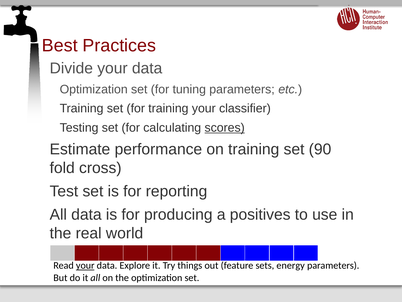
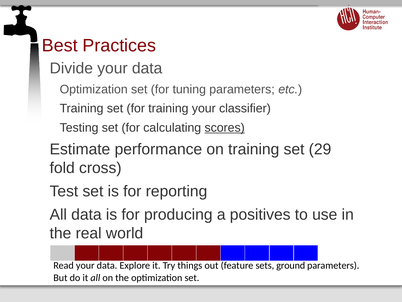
90: 90 -> 29 (320, 149)
your underline: present -> none (85, 265)
energy: energy -> ground (291, 265)
